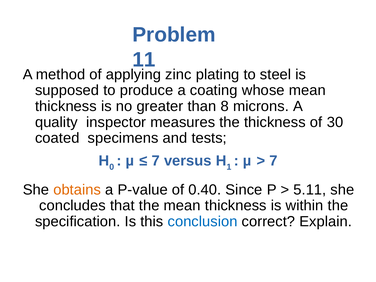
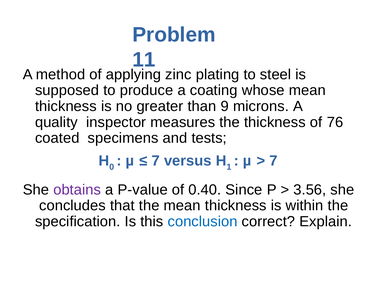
8: 8 -> 9 (225, 106)
30: 30 -> 76 (335, 122)
obtains colour: orange -> purple (77, 190)
5.11: 5.11 -> 3.56 (310, 190)
